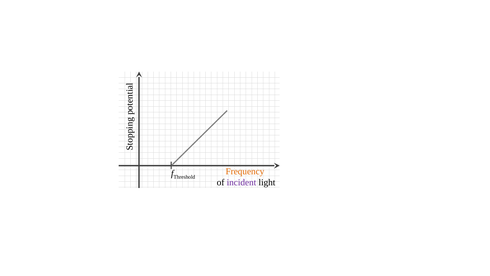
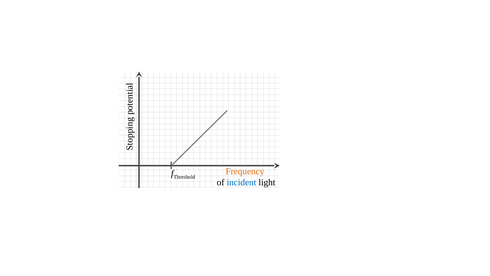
incident colour: purple -> blue (241, 182)
